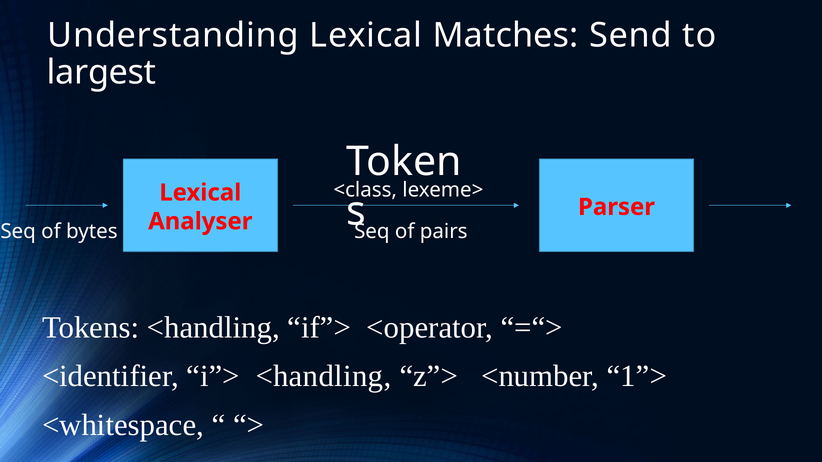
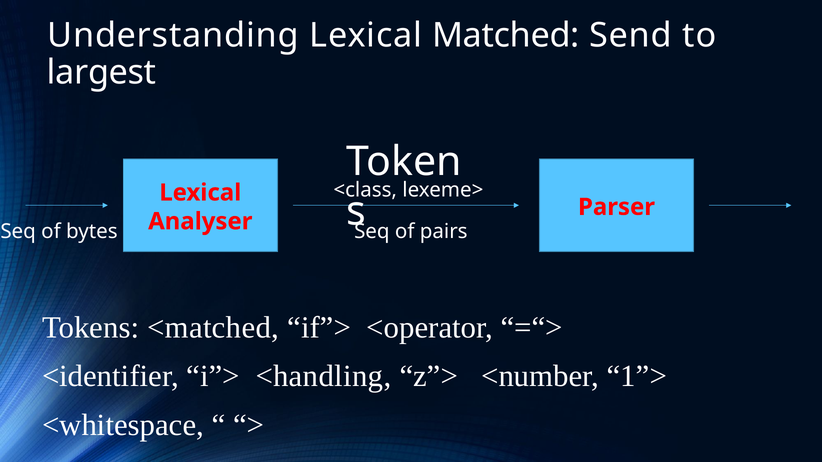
Matches: Matches -> Matched (506, 35)
Tokens <handling: <handling -> <matched (213, 328)
